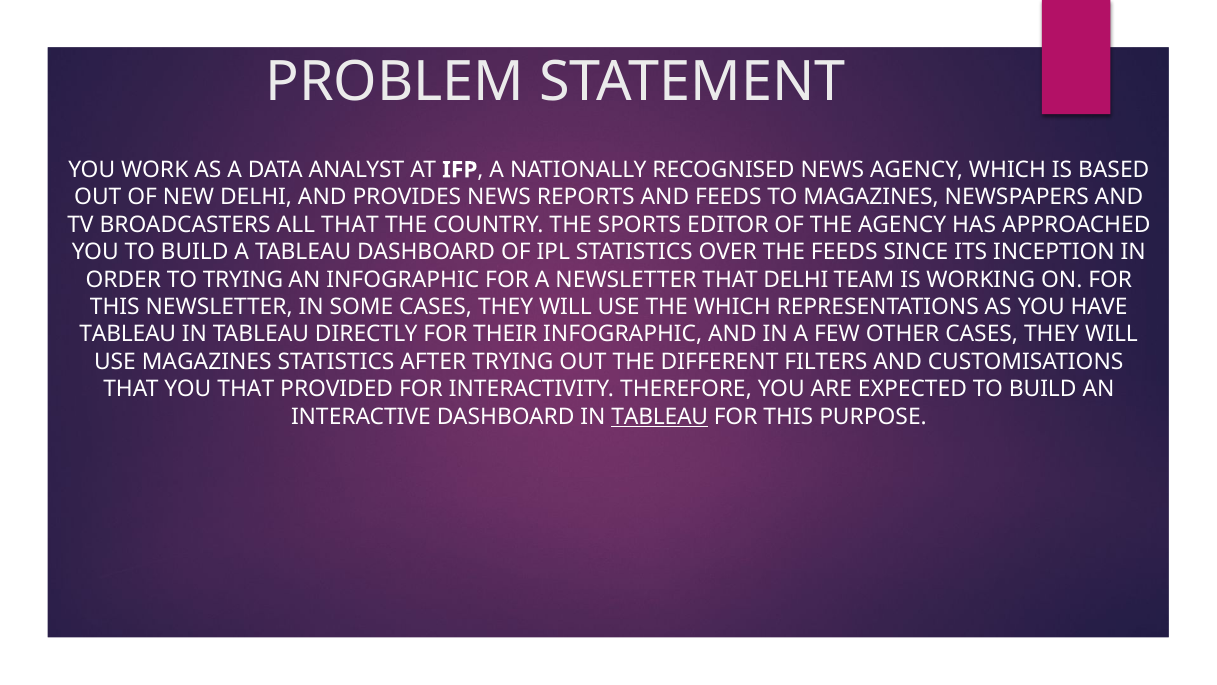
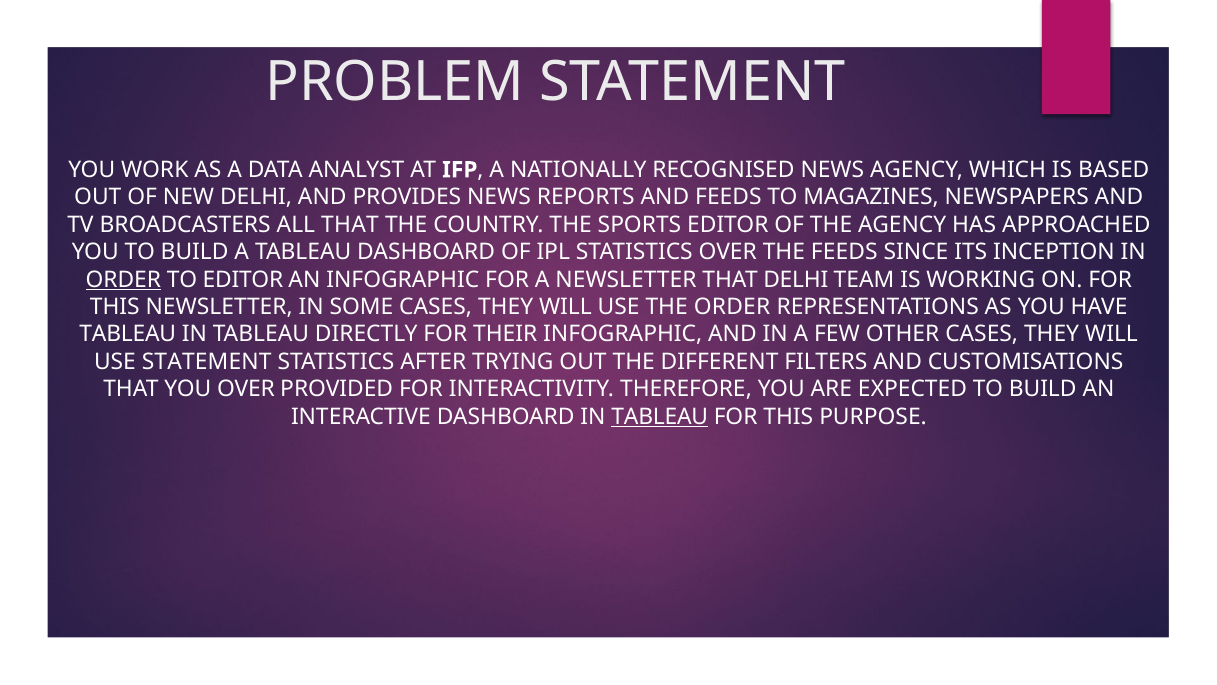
ORDER underline: none -> present (123, 279)
TO TRYING: TRYING -> EDITOR (243, 279)
THE WHICH: WHICH -> ORDER (732, 307)
USE MAGAZINES: MAGAZINES -> STATEMENT (207, 362)
YOU THAT: THAT -> OVER (246, 389)
